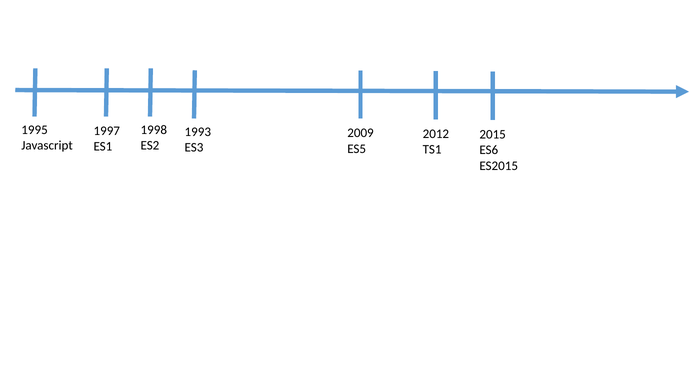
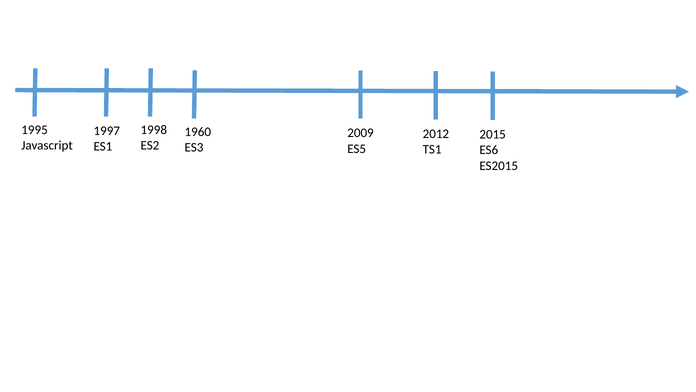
1993: 1993 -> 1960 (198, 132)
